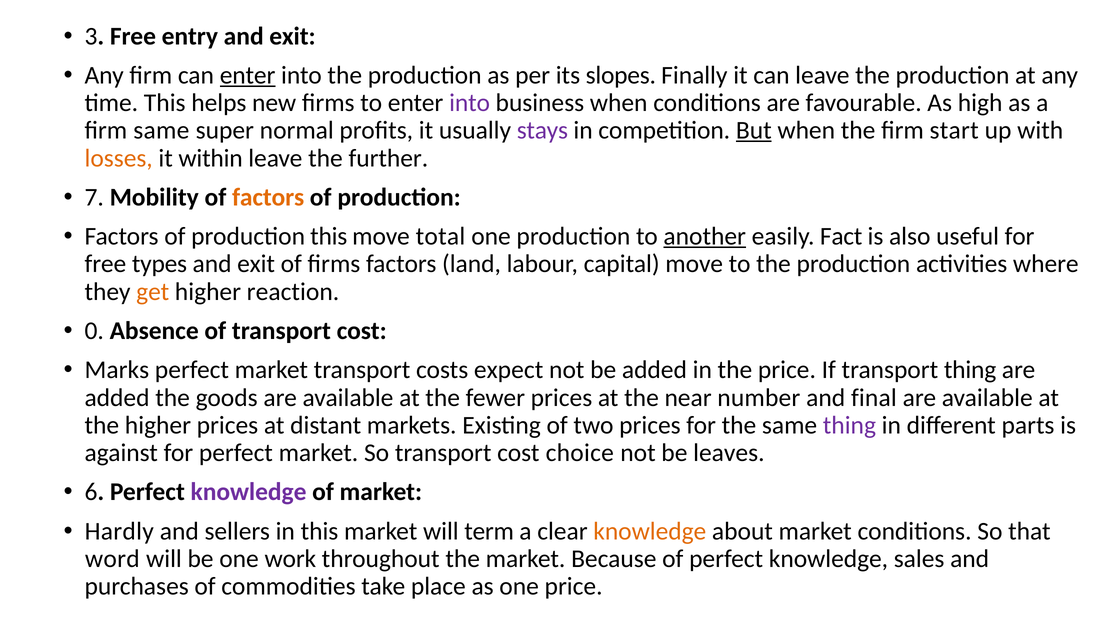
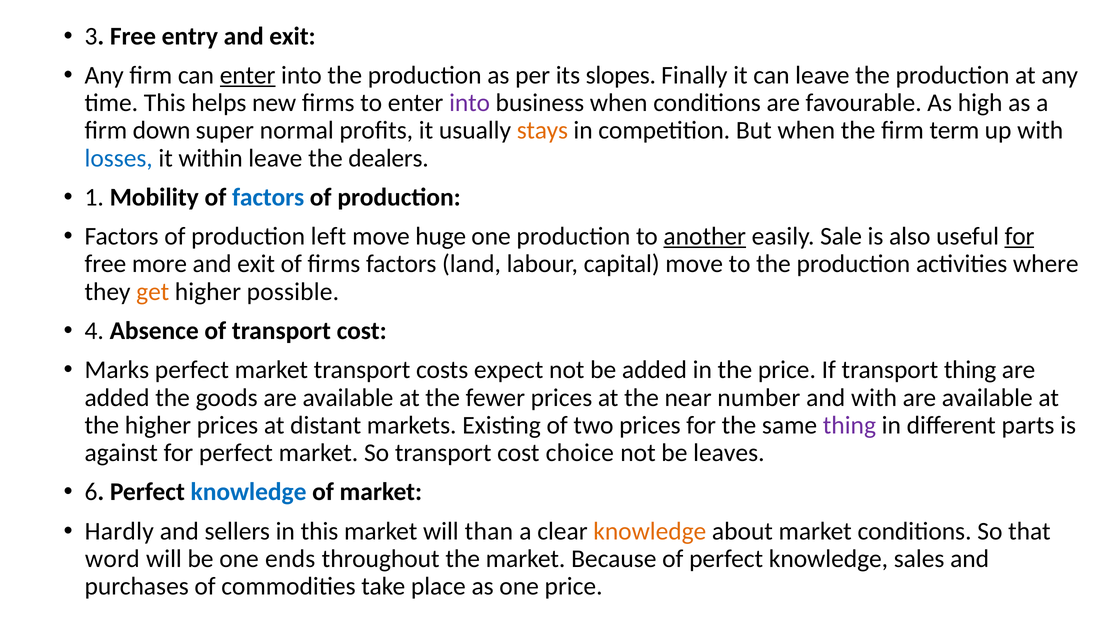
firm same: same -> down (162, 130)
stays colour: purple -> orange (542, 130)
But underline: present -> none (754, 130)
start: start -> term (954, 130)
losses colour: orange -> blue (119, 158)
further: further -> dealers (389, 158)
7: 7 -> 1 (94, 197)
factors colour: orange -> blue (268, 197)
production this: this -> left (328, 236)
total: total -> huge (441, 236)
Fact: Fact -> Sale (841, 236)
for underline: none -> present (1020, 236)
types: types -> more (159, 264)
reaction: reaction -> possible (293, 291)
0: 0 -> 4 (94, 331)
and final: final -> with (874, 397)
knowledge colour: purple -> blue (249, 492)
term: term -> than (489, 531)
work: work -> ends (290, 558)
